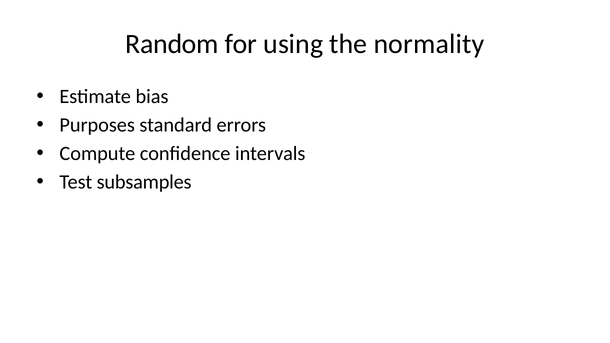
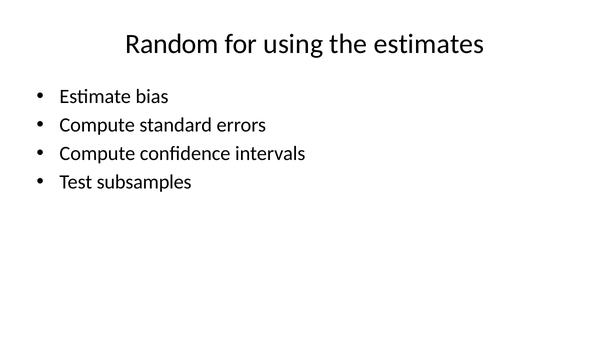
normality: normality -> estimates (429, 44)
Purposes: Purposes -> Compute (97, 125)
